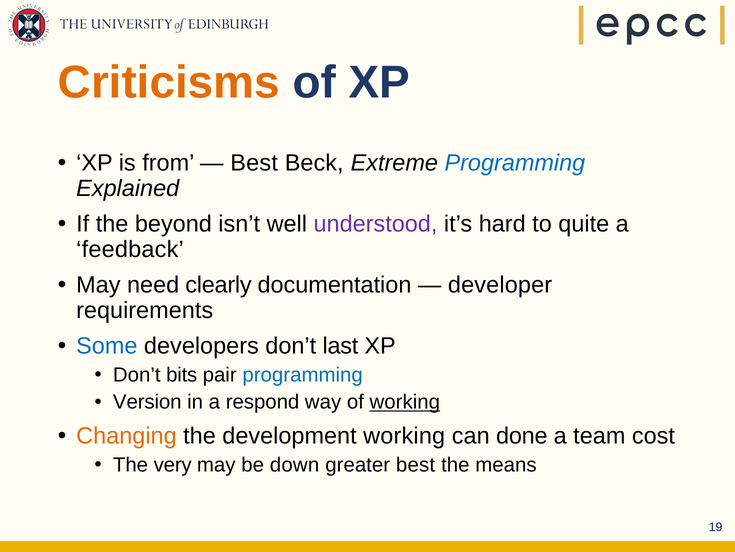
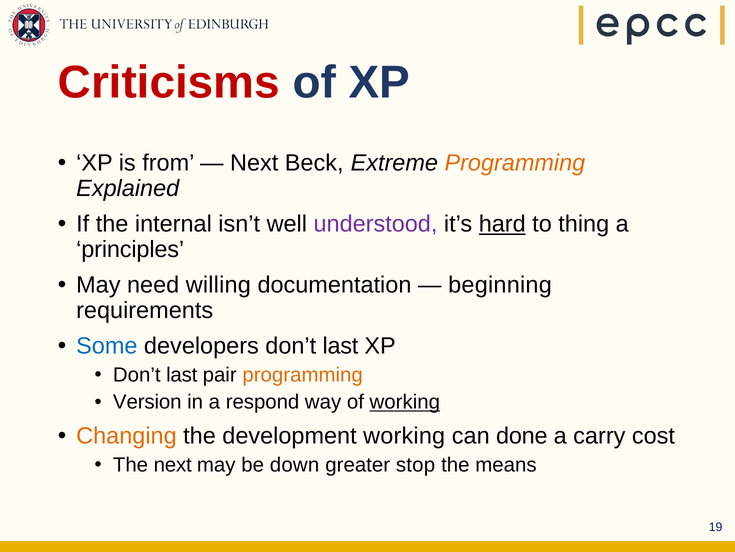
Criticisms colour: orange -> red (169, 82)
Best: Best -> Next (254, 163)
Programming colour: blue -> orange (515, 163)
beyond: beyond -> internal (173, 224)
hard underline: none -> present (502, 224)
quite: quite -> thing (584, 224)
feedback: feedback -> principles (130, 249)
clearly: clearly -> willing (218, 285)
developer: developer -> beginning (500, 285)
bits: bits -> last (182, 375)
programming colour: blue -> orange (303, 375)
team: team -> carry (599, 436)
The very: very -> next (173, 464)
greater best: best -> stop (416, 464)
